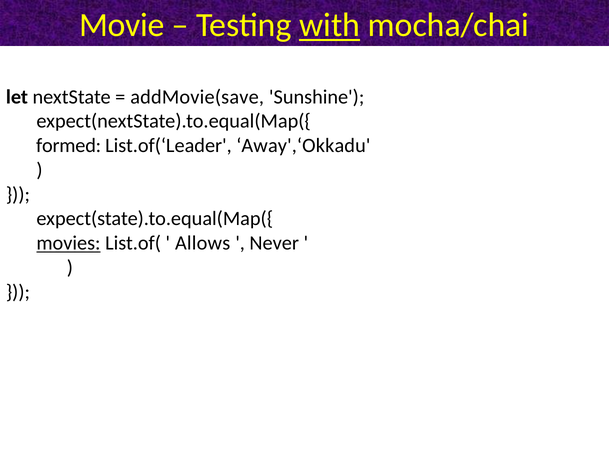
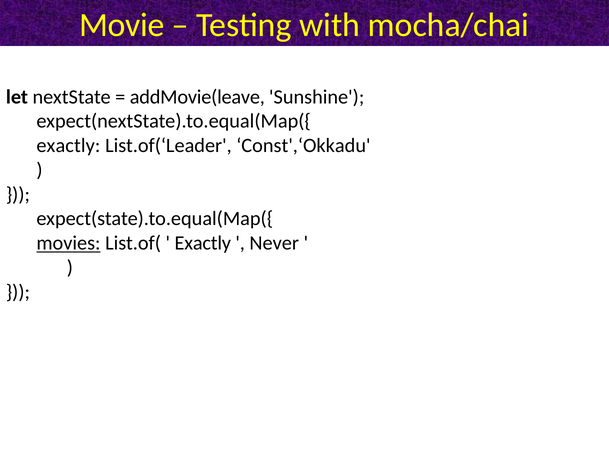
with underline: present -> none (330, 25)
addMovie(save: addMovie(save -> addMovie(leave (197, 97)
formed: formed -> exactly (68, 146)
Away',‘Okkadu: Away',‘Okkadu -> Const',‘Okkadu (303, 146)
Allows: Allows -> Exactly (203, 243)
